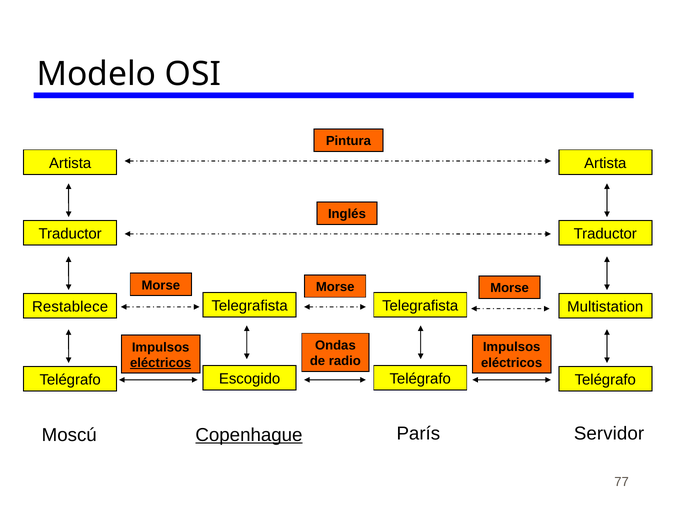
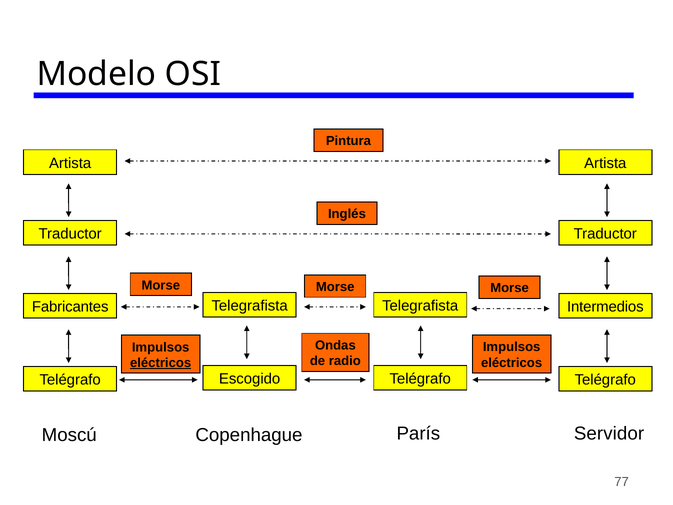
Restablece: Restablece -> Fabricantes (70, 307)
Multistation: Multistation -> Intermedios (605, 307)
Copenhague underline: present -> none (249, 435)
